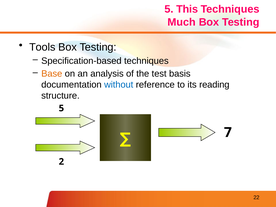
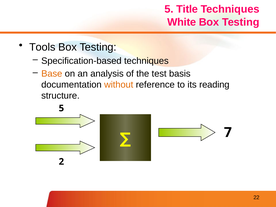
This: This -> Title (187, 9)
Much: Much -> White (182, 22)
without colour: blue -> orange (119, 85)
